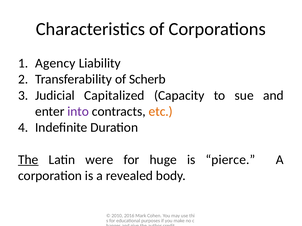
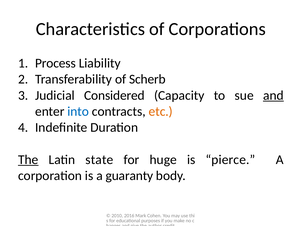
Agency: Agency -> Process (55, 63)
Capitalized: Capitalized -> Considered (114, 96)
and underline: none -> present (273, 96)
into colour: purple -> blue (78, 112)
were: were -> state (99, 160)
revealed: revealed -> guaranty (129, 176)
